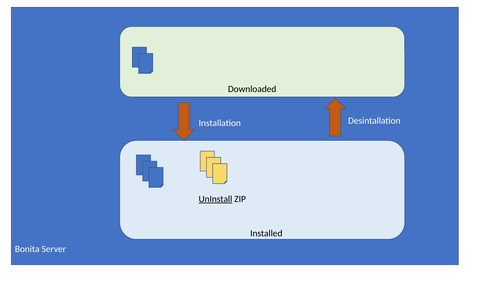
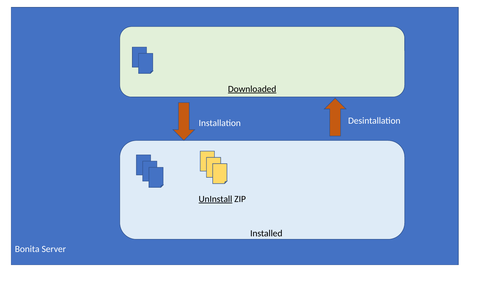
Downloaded underline: none -> present (252, 89)
